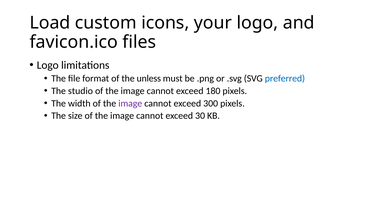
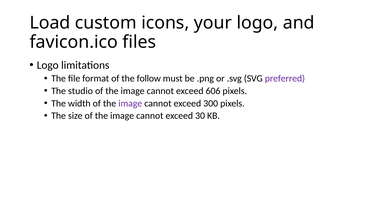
unless: unless -> follow (149, 79)
preferred colour: blue -> purple (285, 79)
180: 180 -> 606 (213, 91)
